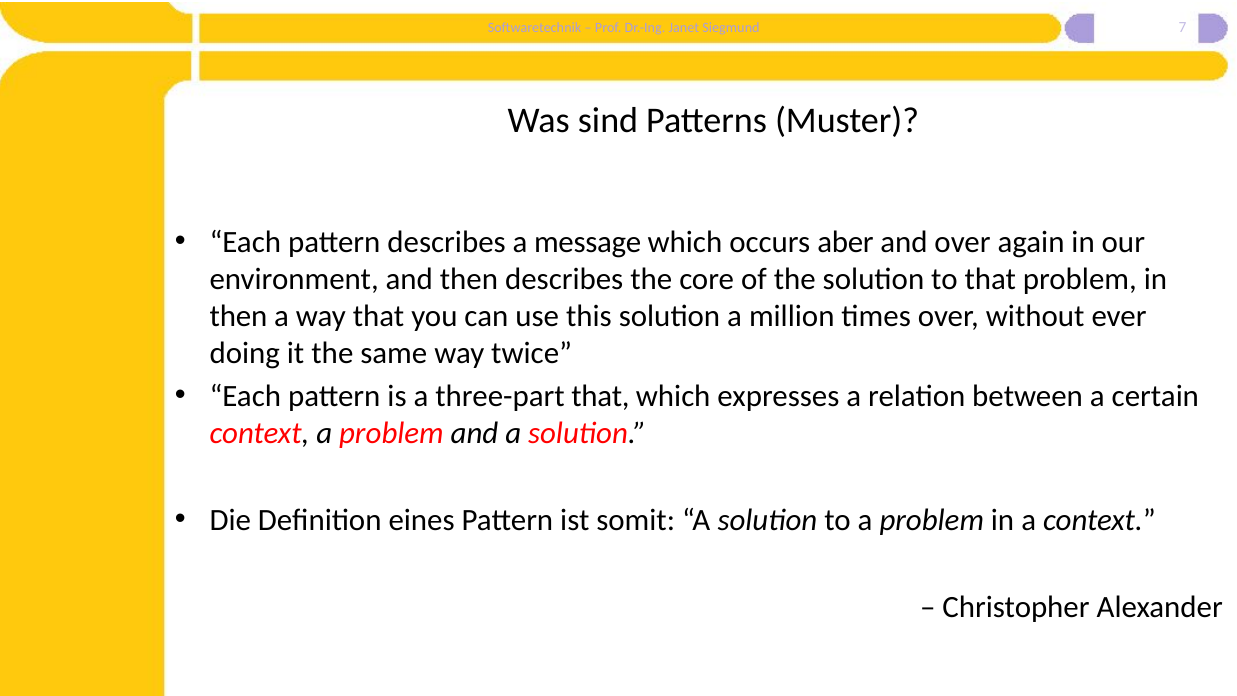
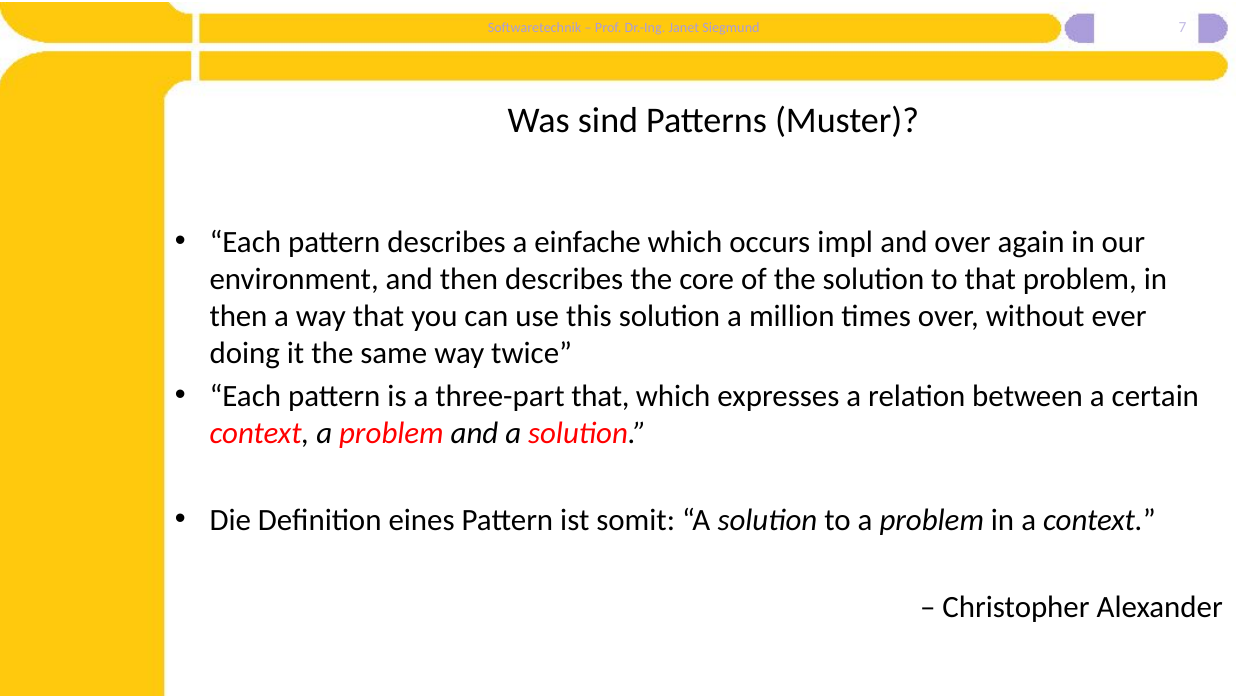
message: message -> einfache (588, 242)
aber: aber -> impl (845, 242)
